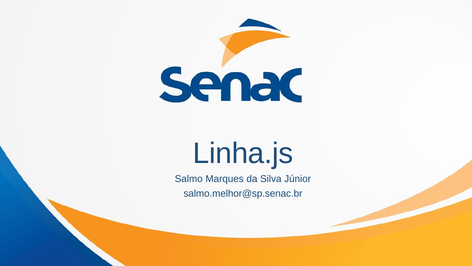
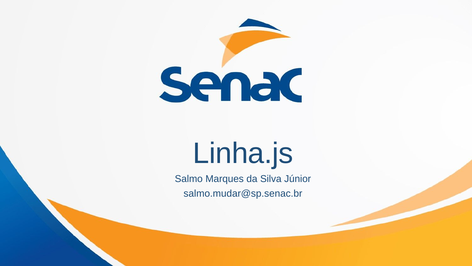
salmo.melhor@sp.senac.br: salmo.melhor@sp.senac.br -> salmo.mudar@sp.senac.br (243, 193)
